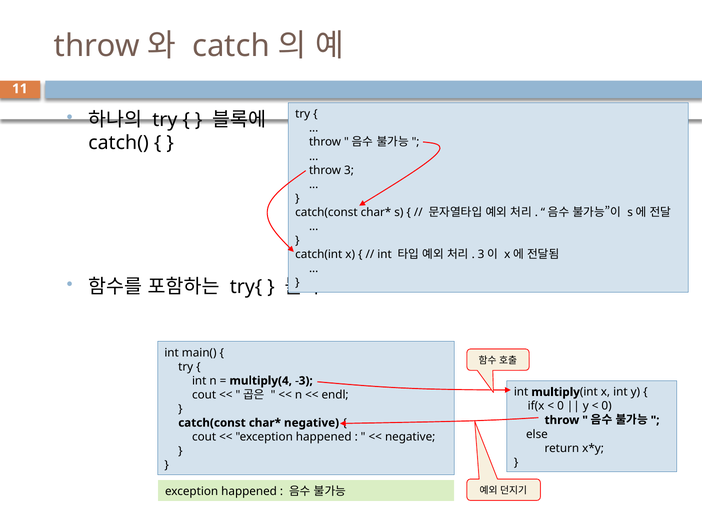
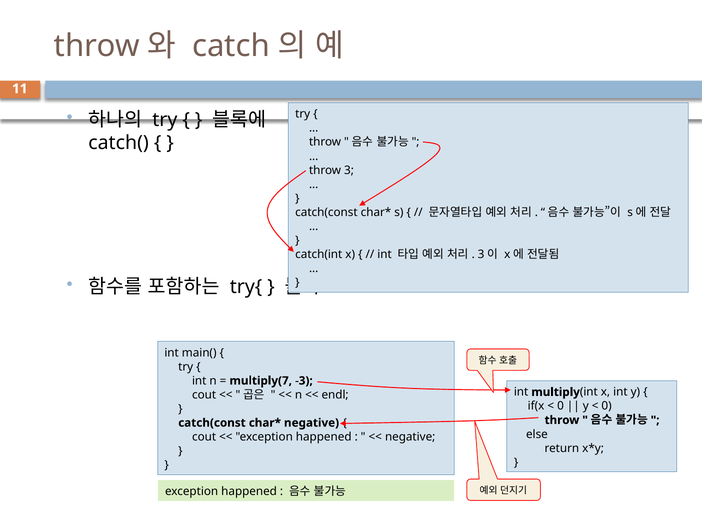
multiply(4: multiply(4 -> multiply(7 (261, 381)
